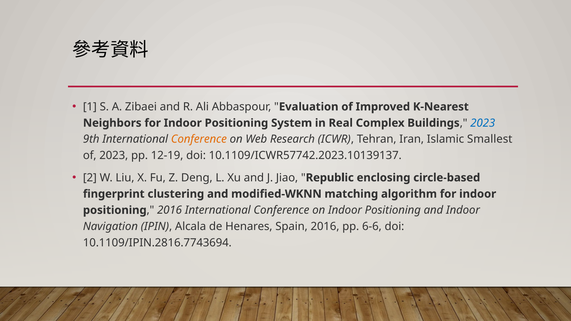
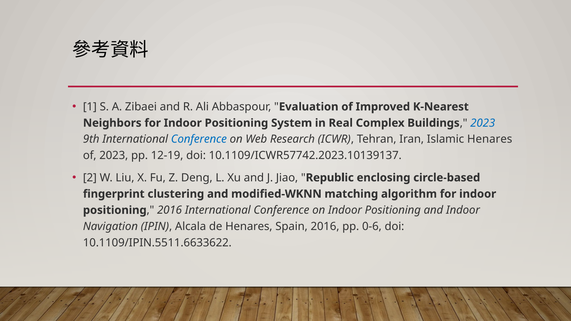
Conference colour: orange -> blue (199, 139)
Islamic Smallest: Smallest -> Henares (490, 139)
6-6: 6-6 -> 0-6 (372, 227)
10.1109/IPIN.2816.7743694: 10.1109/IPIN.2816.7743694 -> 10.1109/IPIN.5511.6633622 (157, 243)
